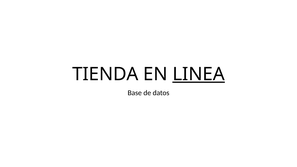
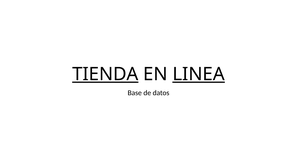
TIENDA underline: none -> present (105, 74)
